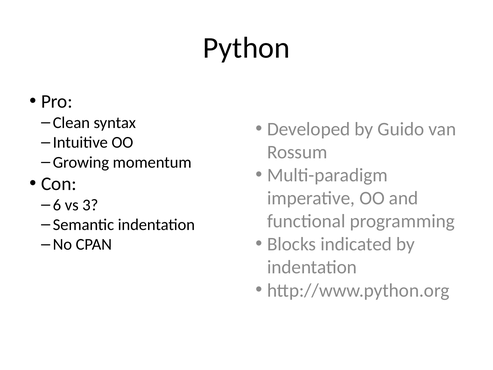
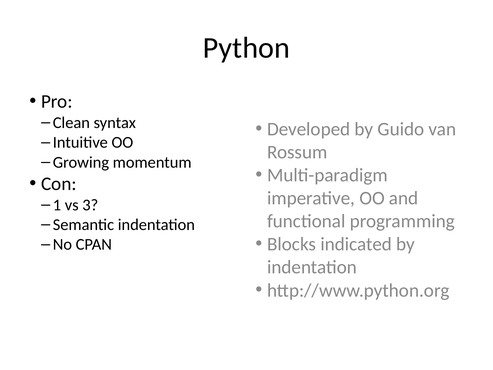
6: 6 -> 1 (57, 205)
